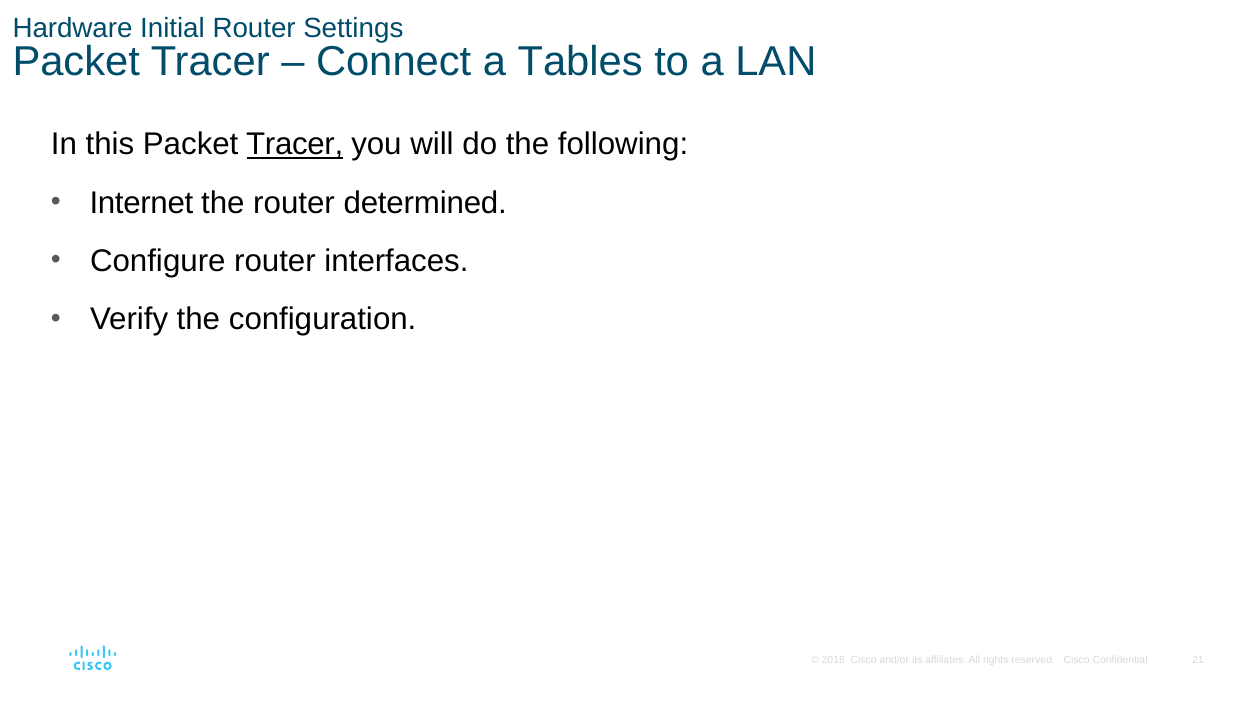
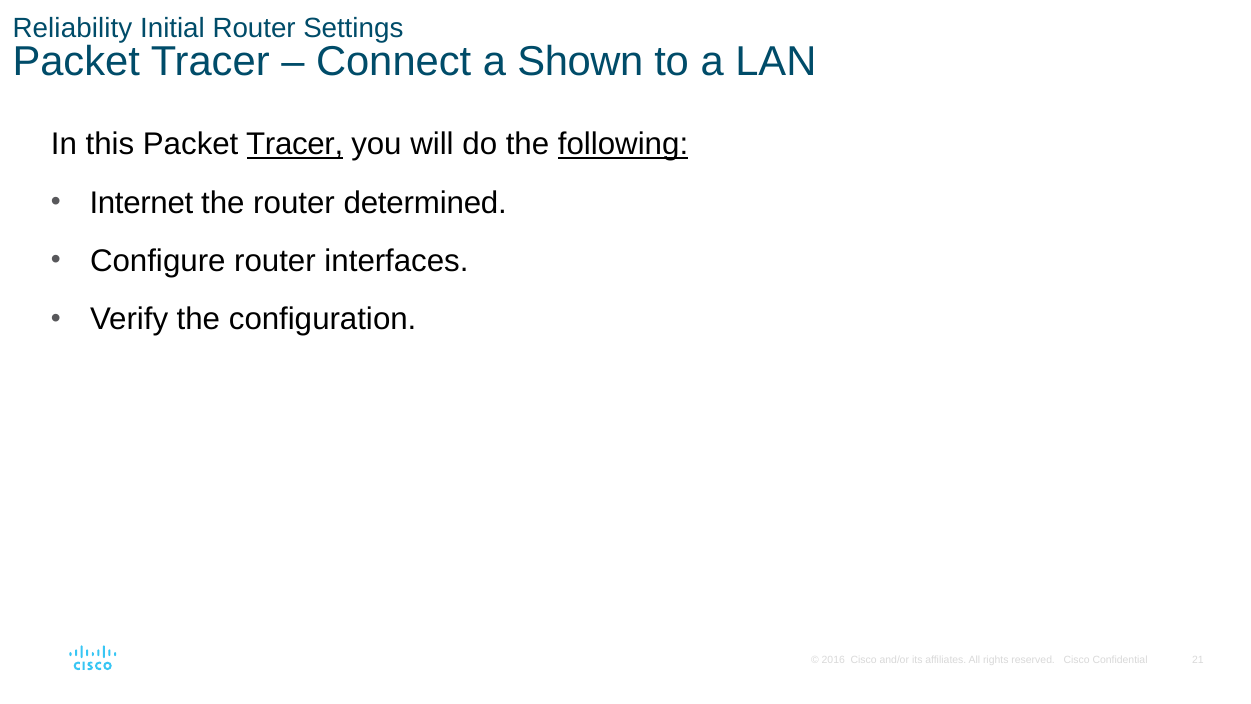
Hardware: Hardware -> Reliability (72, 29)
Tables: Tables -> Shown (580, 62)
following underline: none -> present (623, 144)
